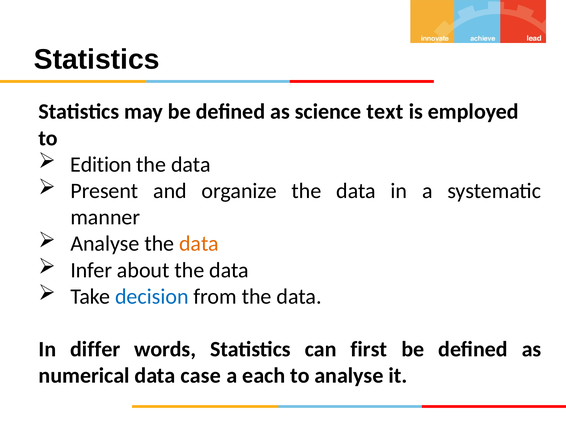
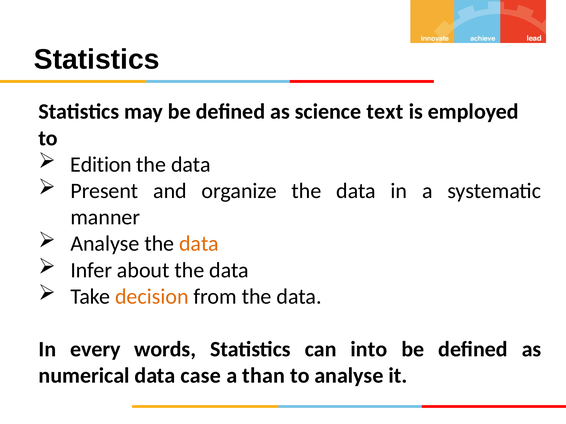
decision colour: blue -> orange (152, 297)
differ: differ -> every (95, 350)
first: first -> into (369, 350)
each: each -> than (264, 376)
